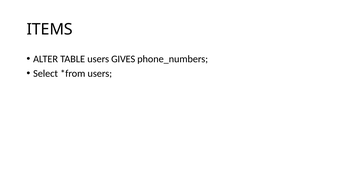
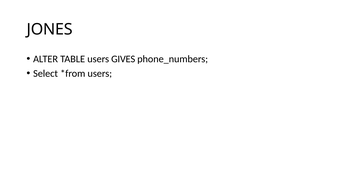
ITEMS: ITEMS -> JONES (50, 29)
